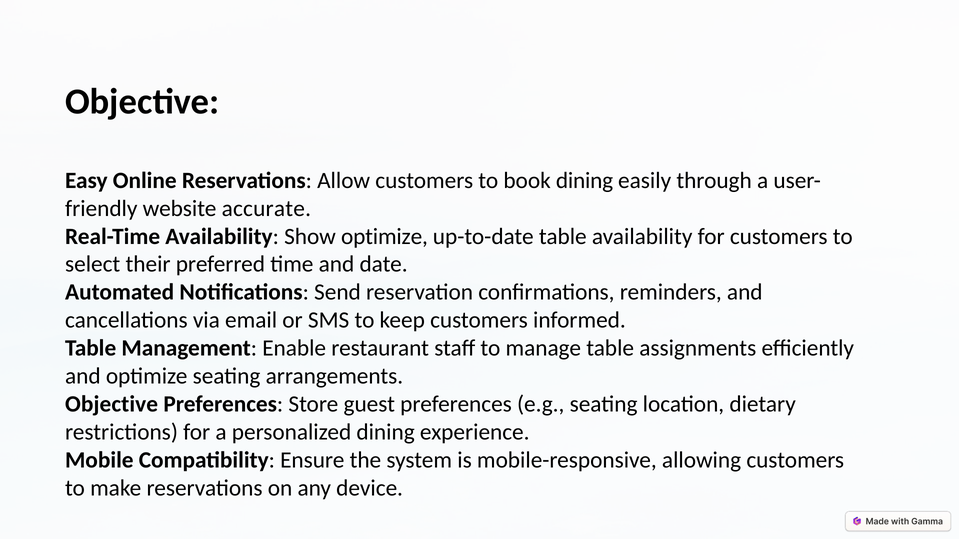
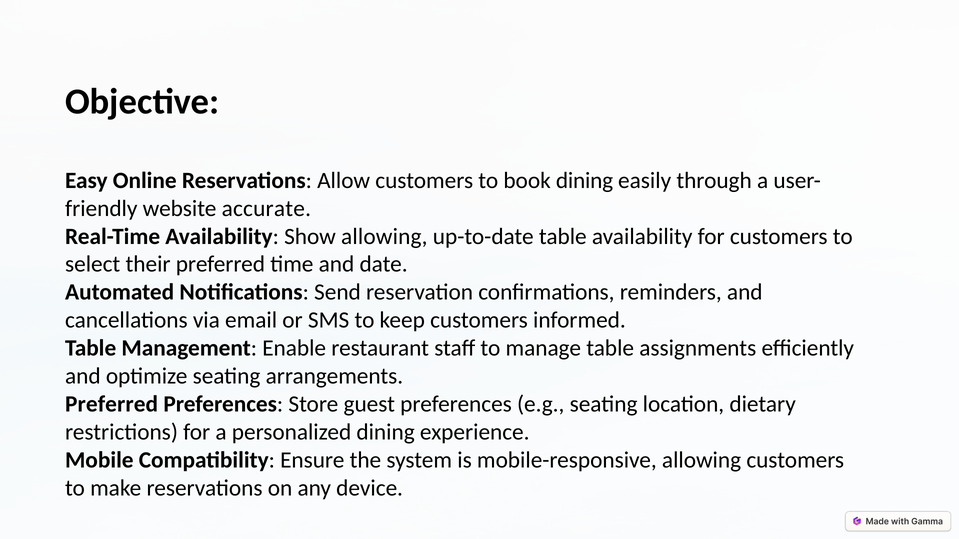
Show optimize: optimize -> allowing (384, 237)
Objective: Objective -> Preferred (112, 404)
